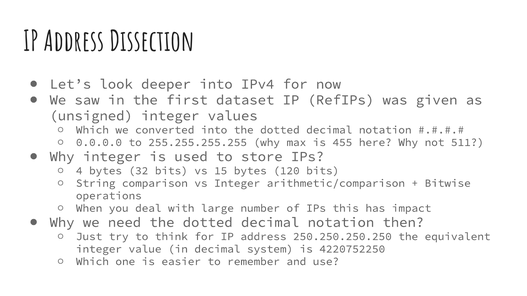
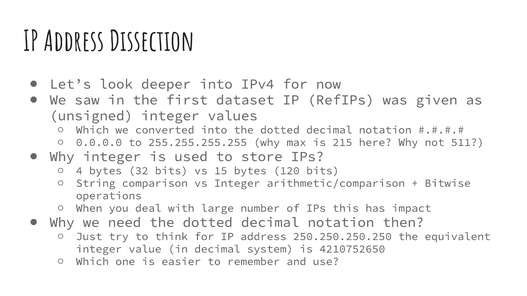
455: 455 -> 215 (342, 143)
4220752250: 4220752250 -> 4210752650 (352, 249)
